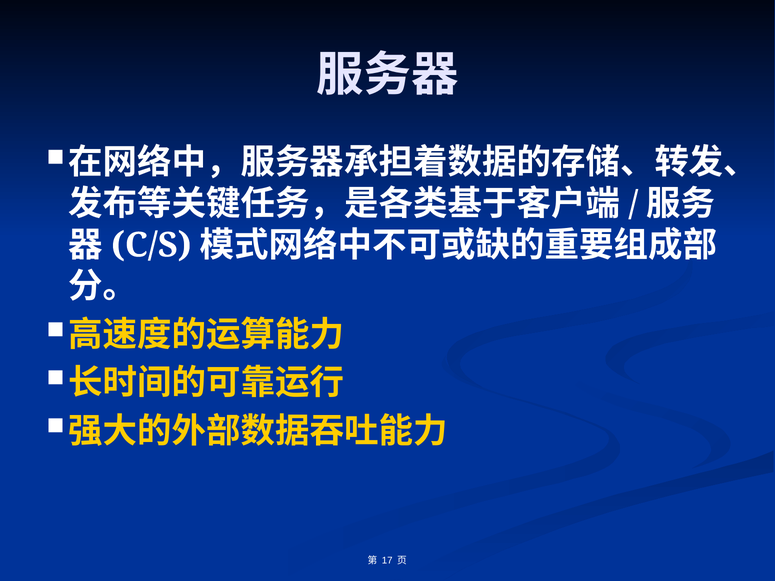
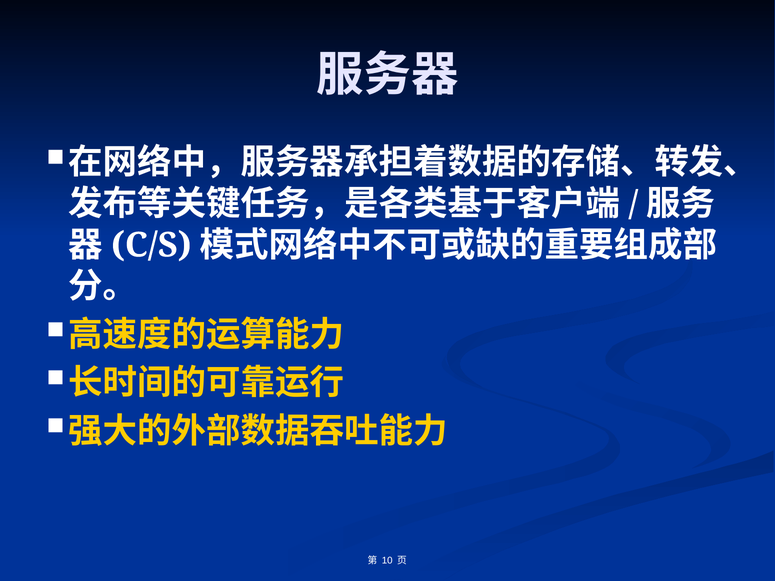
17: 17 -> 10 (387, 561)
